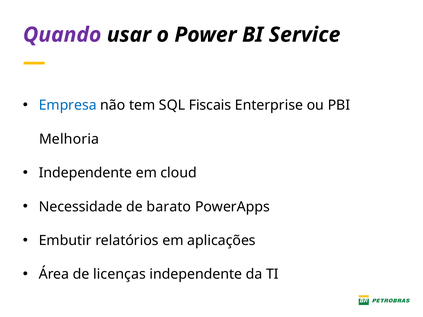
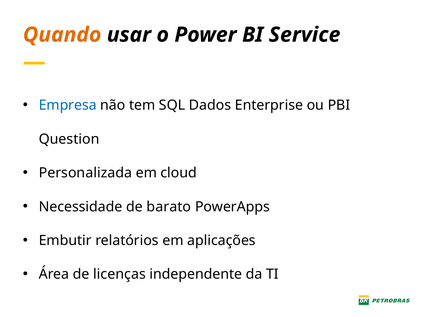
Quando colour: purple -> orange (62, 35)
Fiscais: Fiscais -> Dados (210, 105)
Melhoria: Melhoria -> Question (69, 139)
Independente: Independente -> Personalizada (85, 173)
